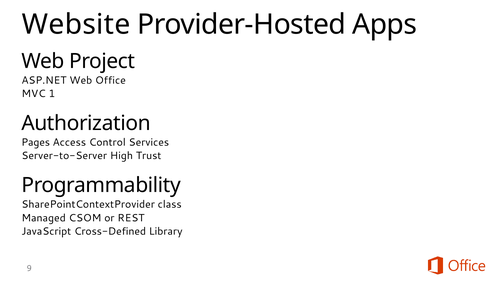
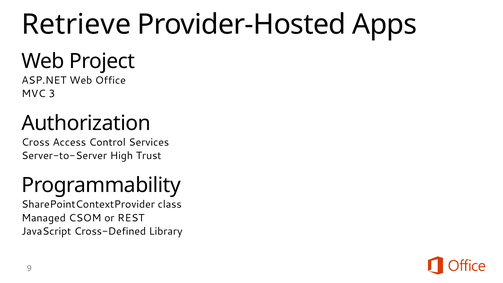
Website: Website -> Retrieve (76, 25)
1: 1 -> 3 (52, 94)
Pages: Pages -> Cross (36, 142)
